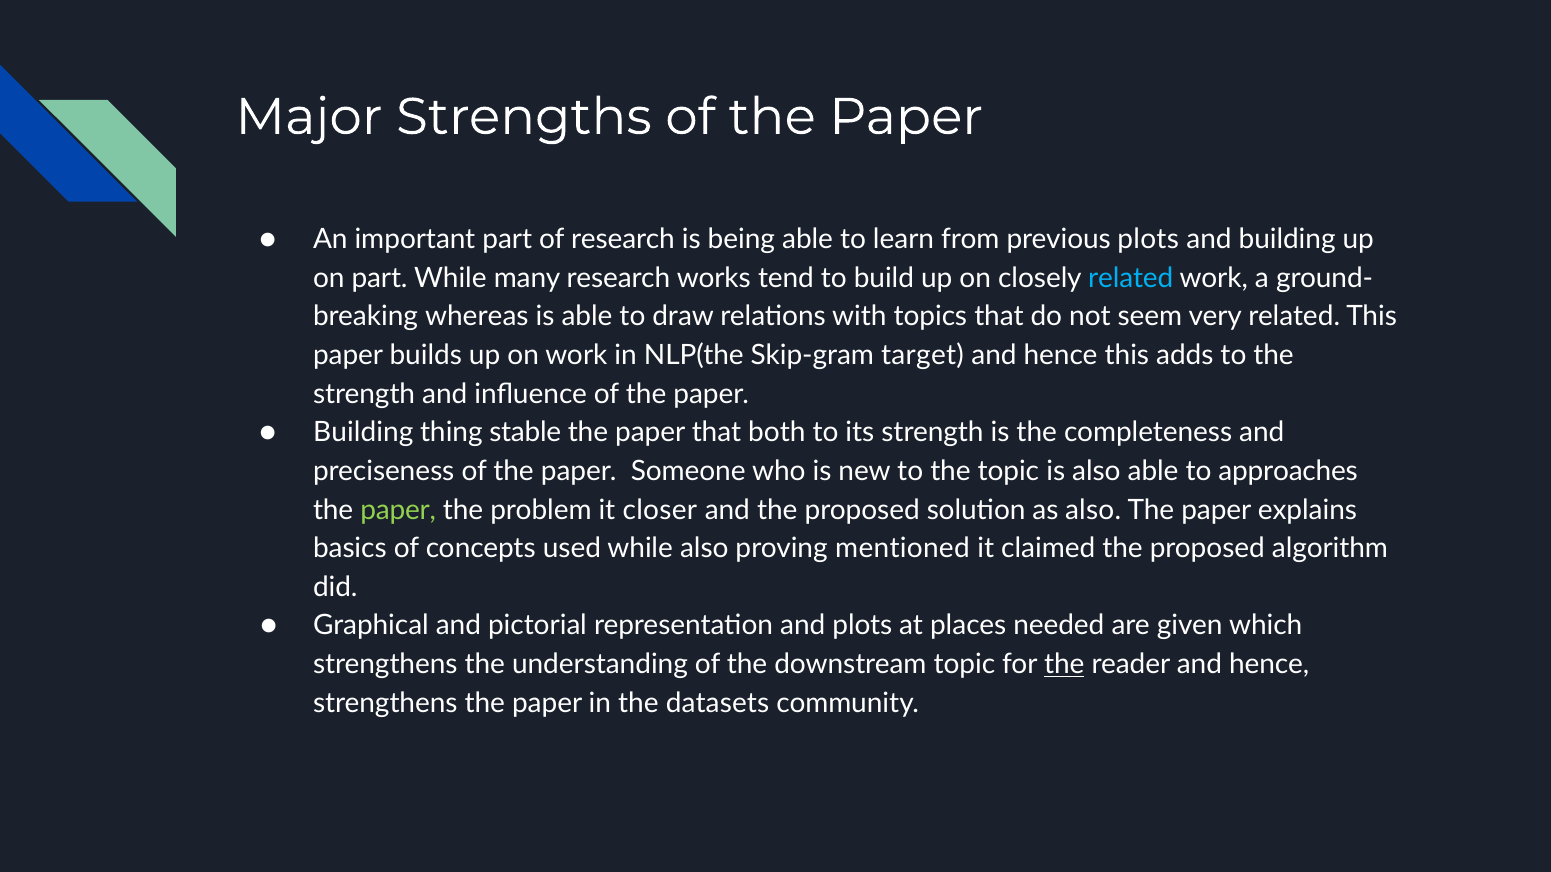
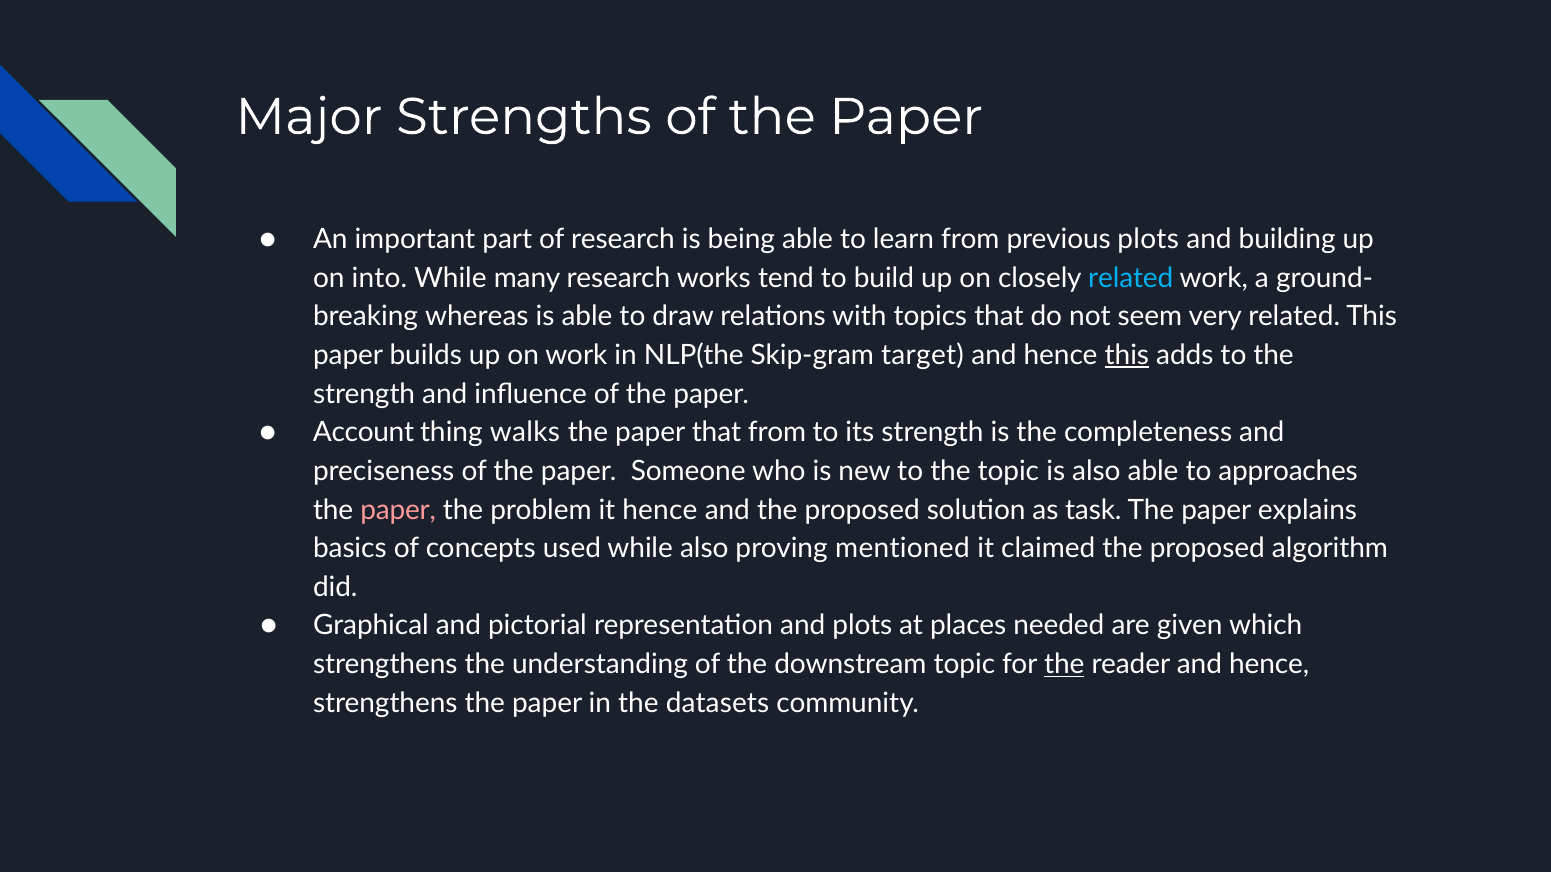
on part: part -> into (379, 278)
this underline: none -> present (1127, 355)
Building: Building -> Account (363, 433)
stable: stable -> walks (525, 433)
that both: both -> from (777, 433)
paper colour: light green -> pink (398, 510)
it closer: closer -> hence (660, 510)
as also: also -> task (1093, 510)
